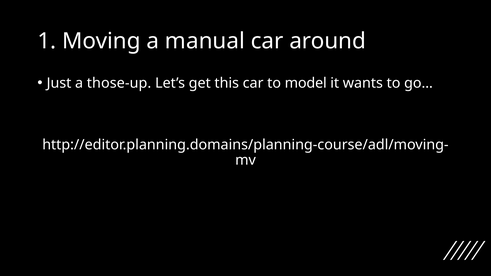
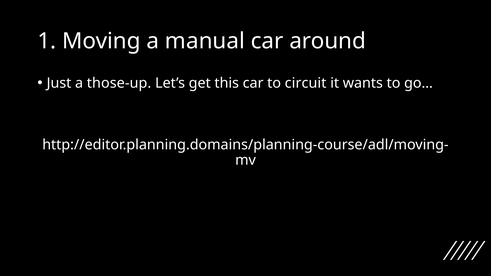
model: model -> circuit (306, 83)
